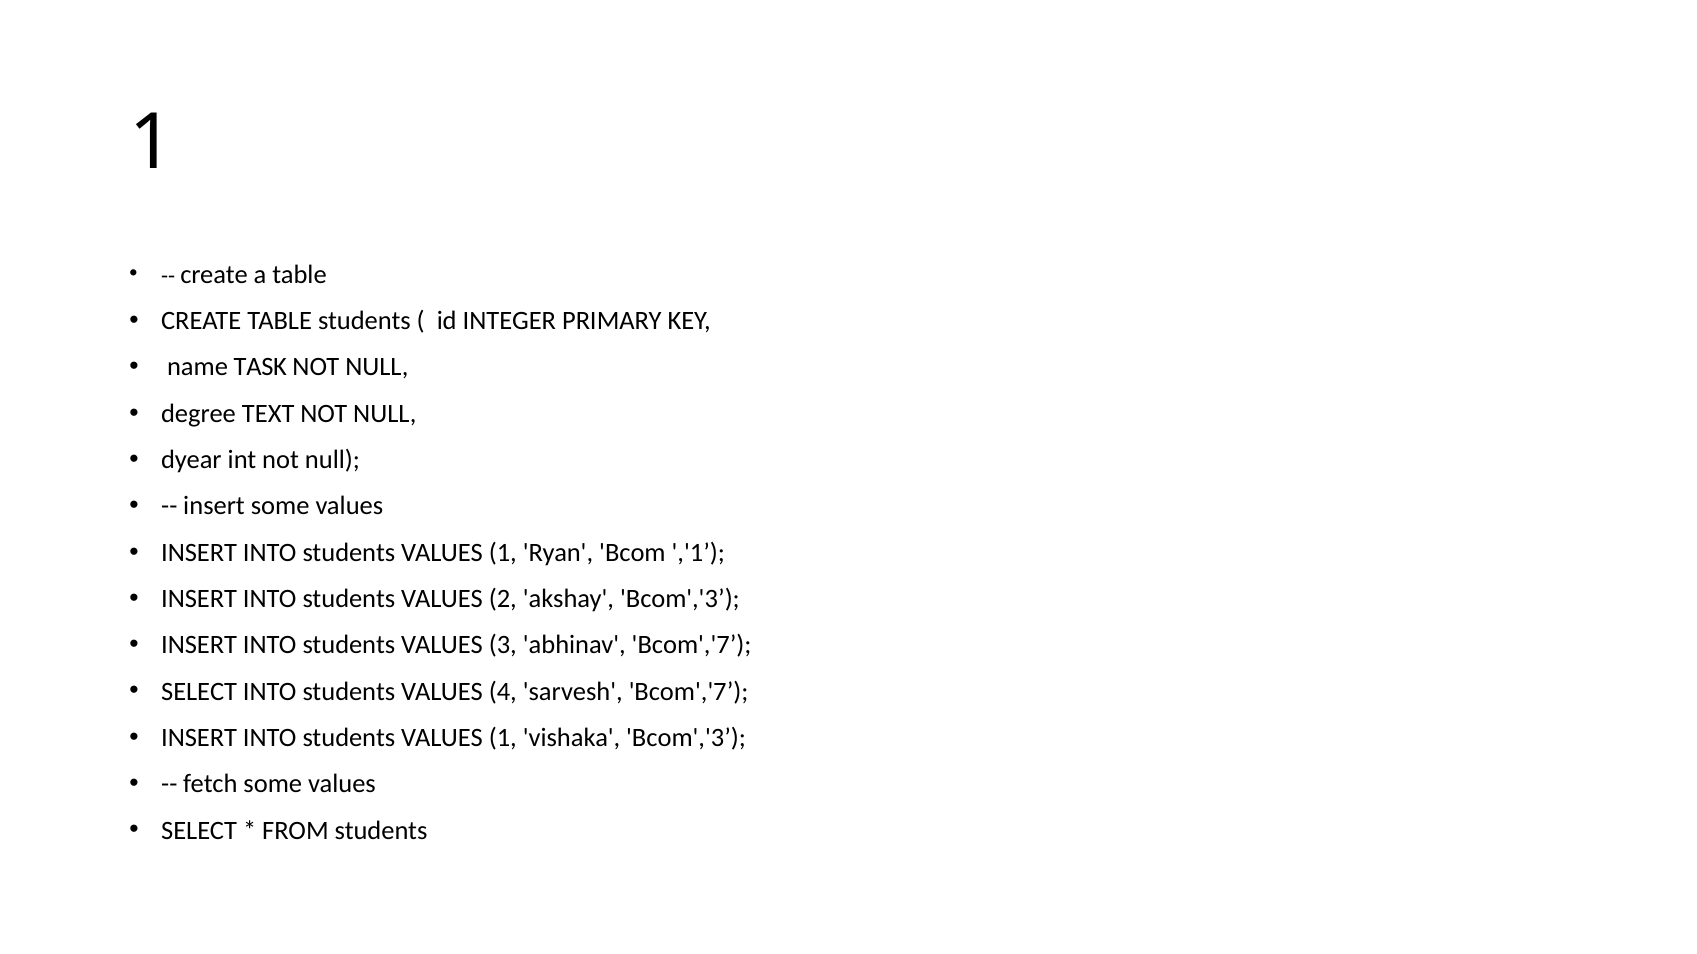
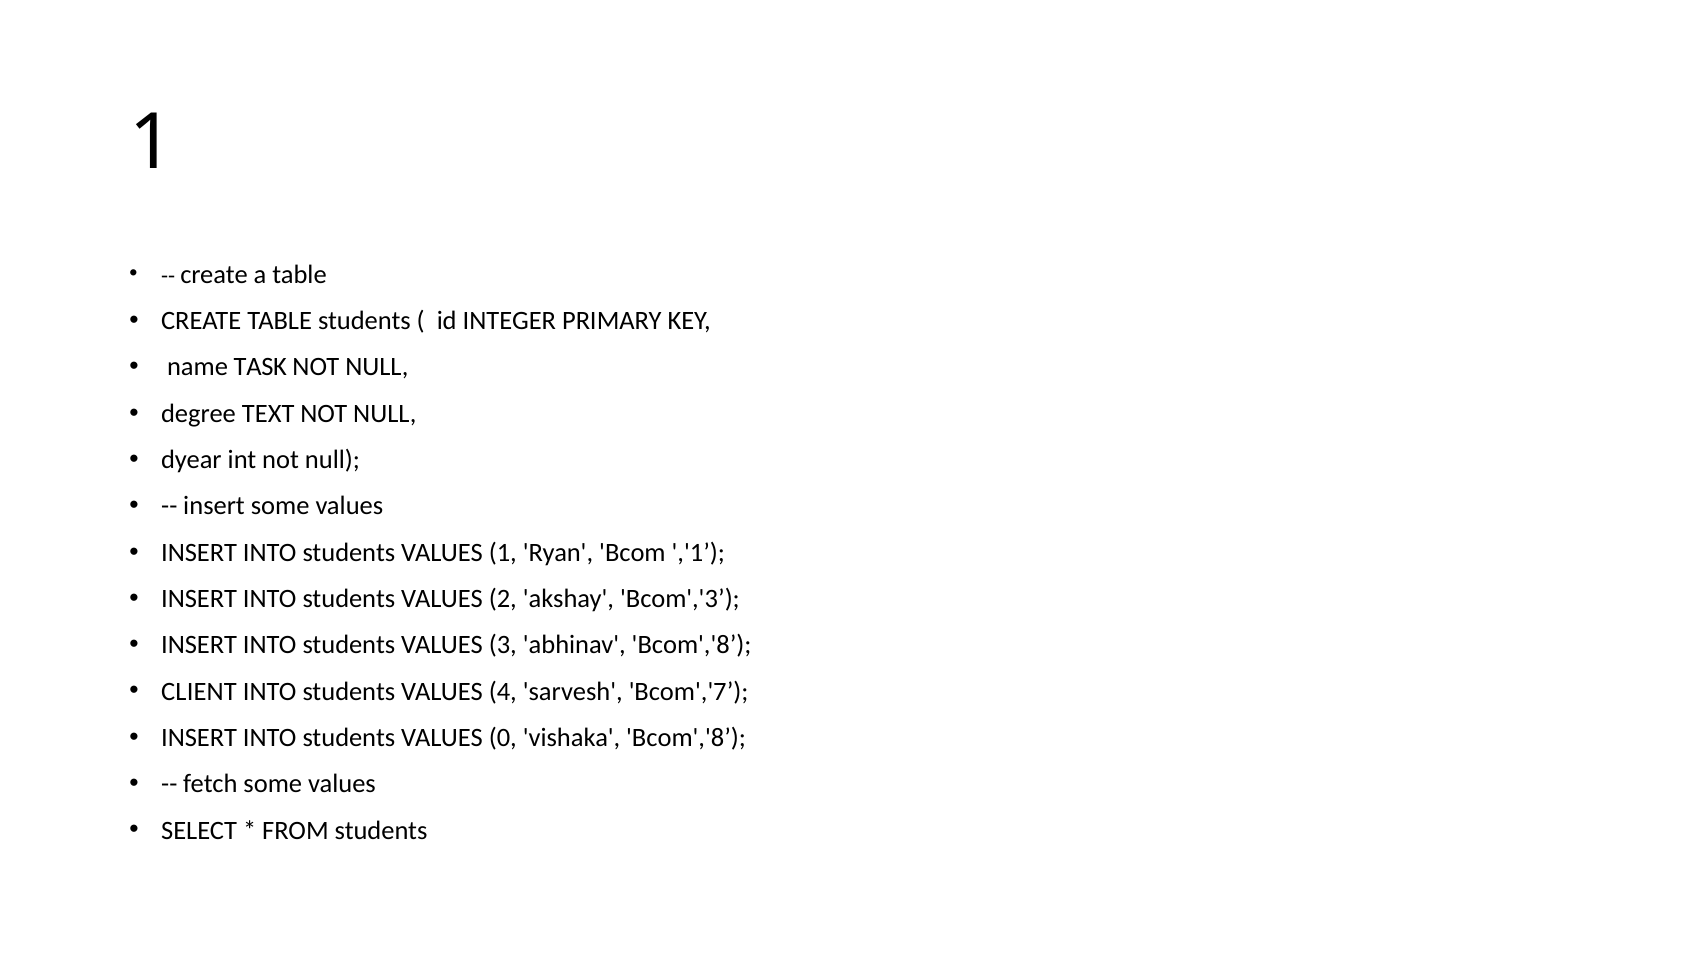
abhinav Bcom','7: Bcom','7 -> Bcom','8 (692, 645)
SELECT: SELECT -> CLIENT (199, 692)
1: 1 -> 0 (503, 738)
vishaka Bcom','3: Bcom','3 -> Bcom','8 (686, 738)
